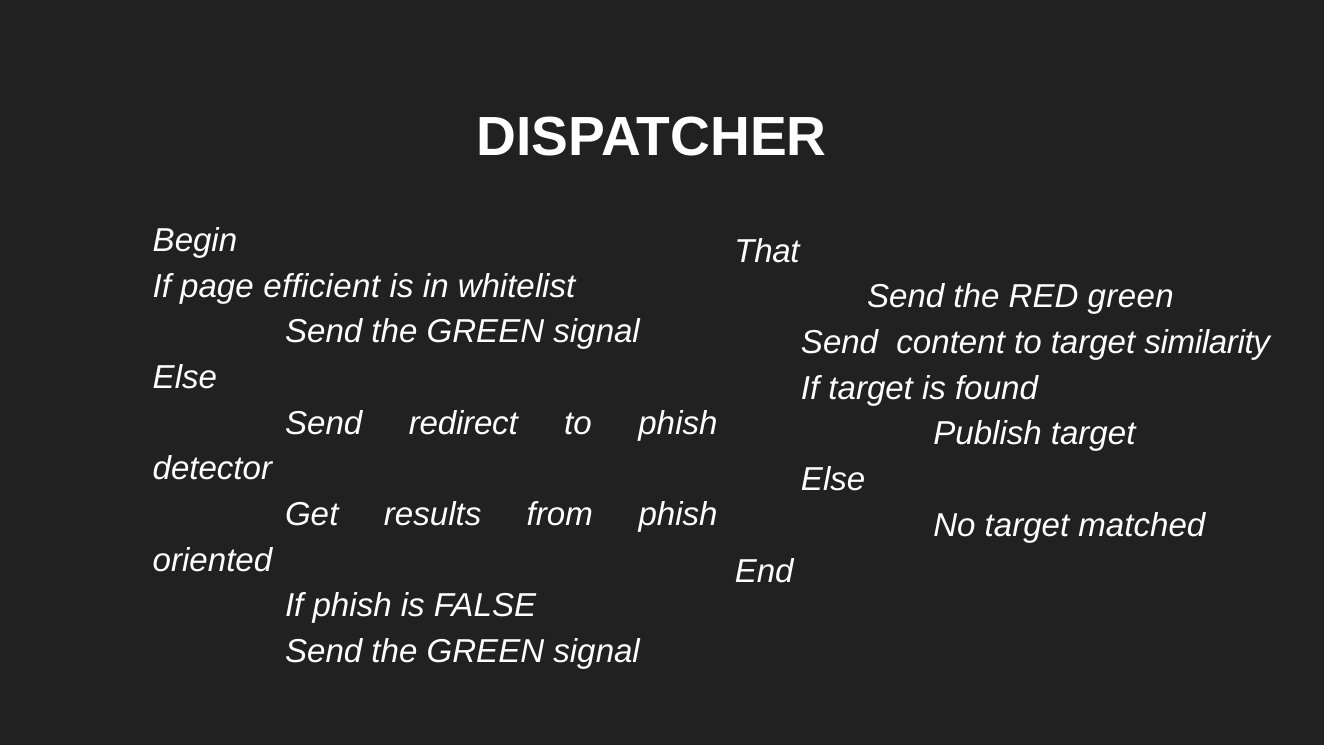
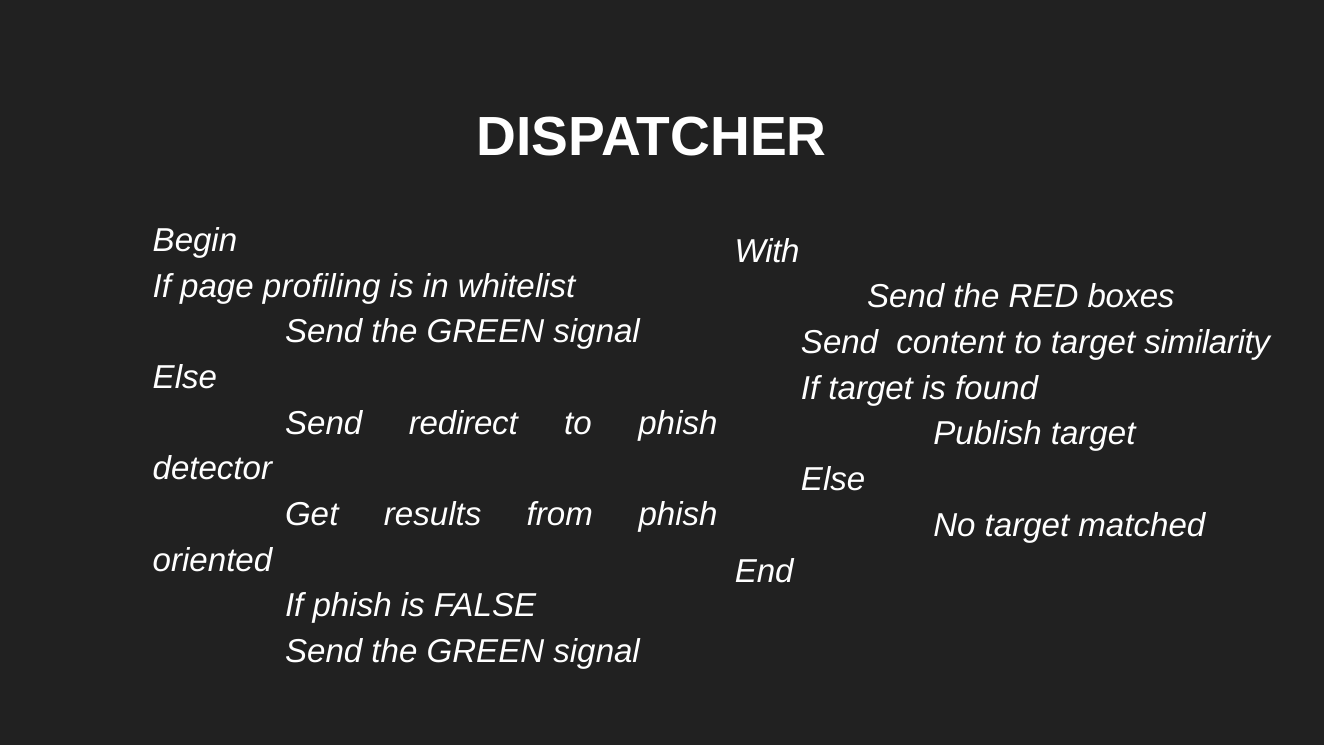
That: That -> With (767, 251)
efficient: efficient -> profiling (322, 286)
RED green: green -> boxes (1131, 297)
